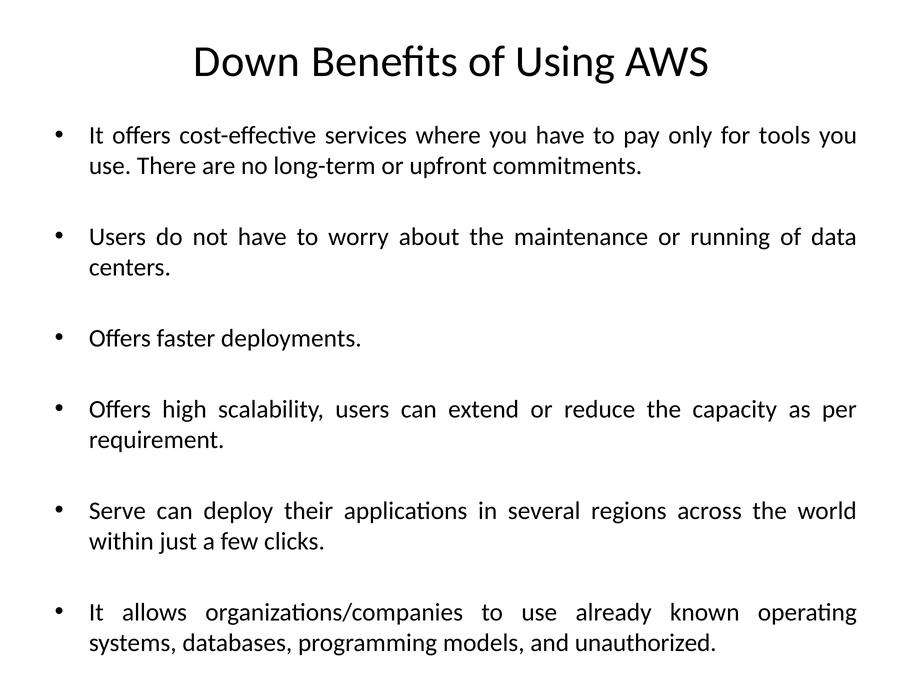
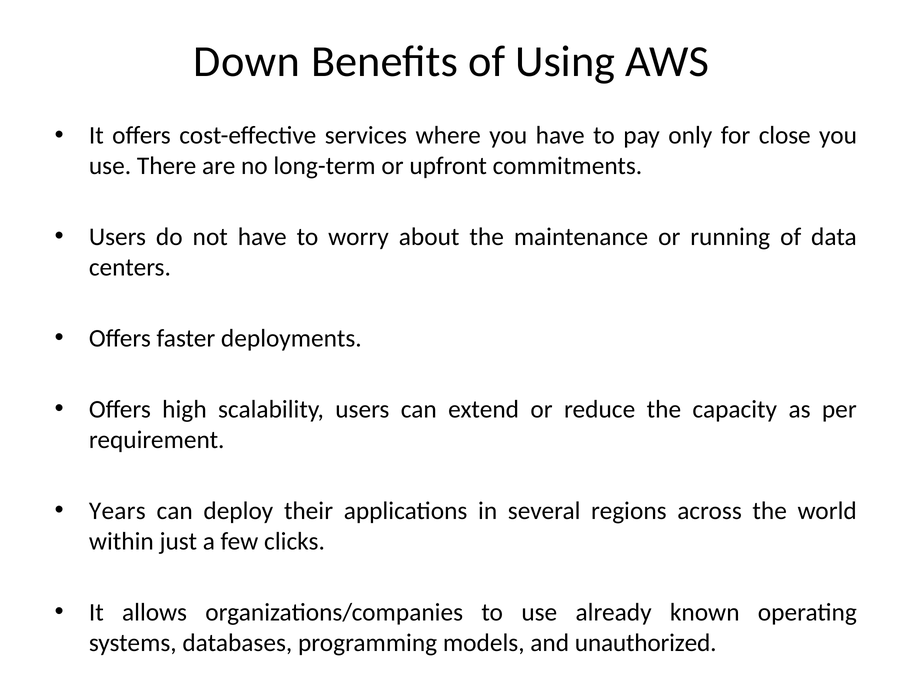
tools: tools -> close (785, 136)
Serve: Serve -> Years (117, 511)
